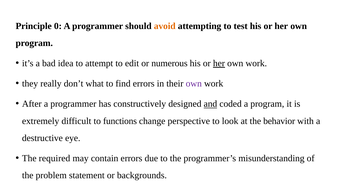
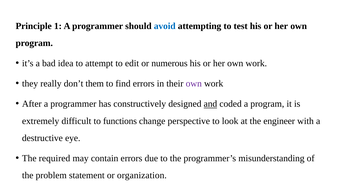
0: 0 -> 1 (58, 26)
avoid colour: orange -> blue (165, 26)
her underline: present -> none (219, 63)
what: what -> them (95, 84)
behavior: behavior -> engineer (279, 121)
backgrounds: backgrounds -> organization (142, 175)
